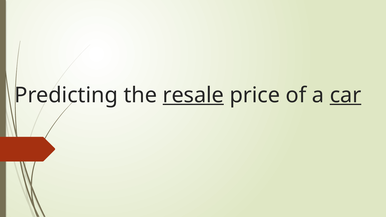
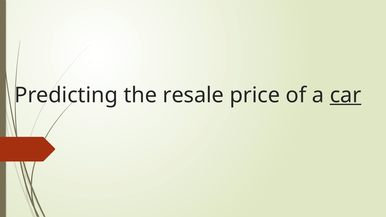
resale underline: present -> none (193, 95)
